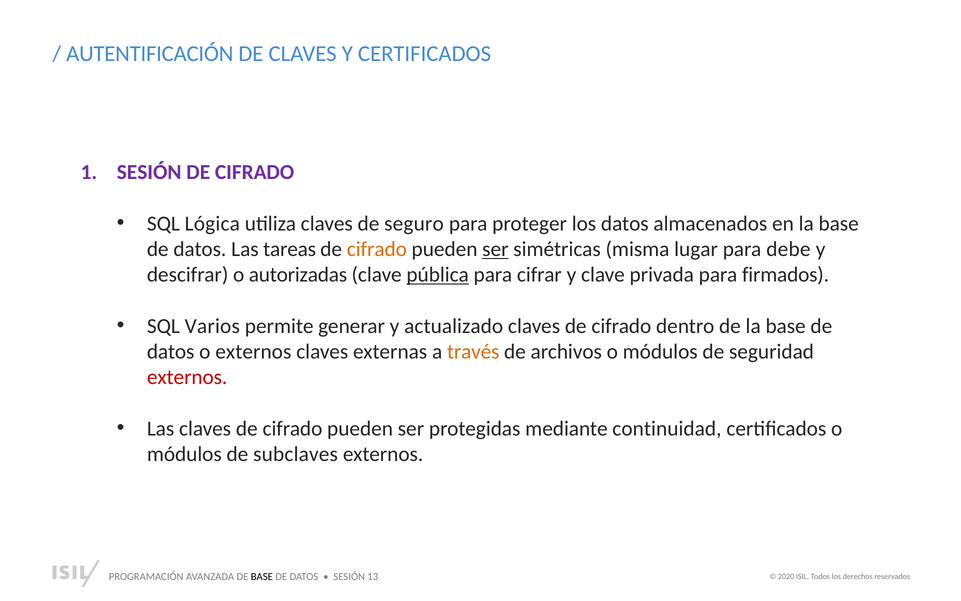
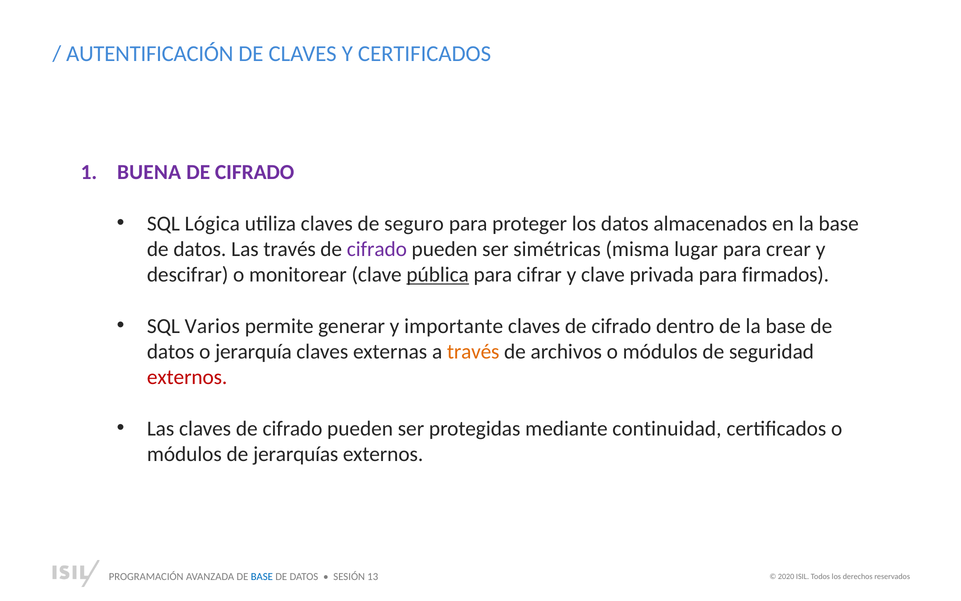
SESIÓN: SESIÓN -> BUENA (149, 172)
Las tareas: tareas -> través (290, 249)
cifrado colour: orange -> purple (377, 249)
ser underline: present -> none (495, 249)
debe: debe -> crear (789, 249)
autorizadas: autorizadas -> monitorear (298, 275)
actualizado: actualizado -> importante (454, 326)
o externos: externos -> jerarquía (253, 352)
subclaves: subclaves -> jerarquías (296, 454)
BASE colour: black -> blue (262, 576)
